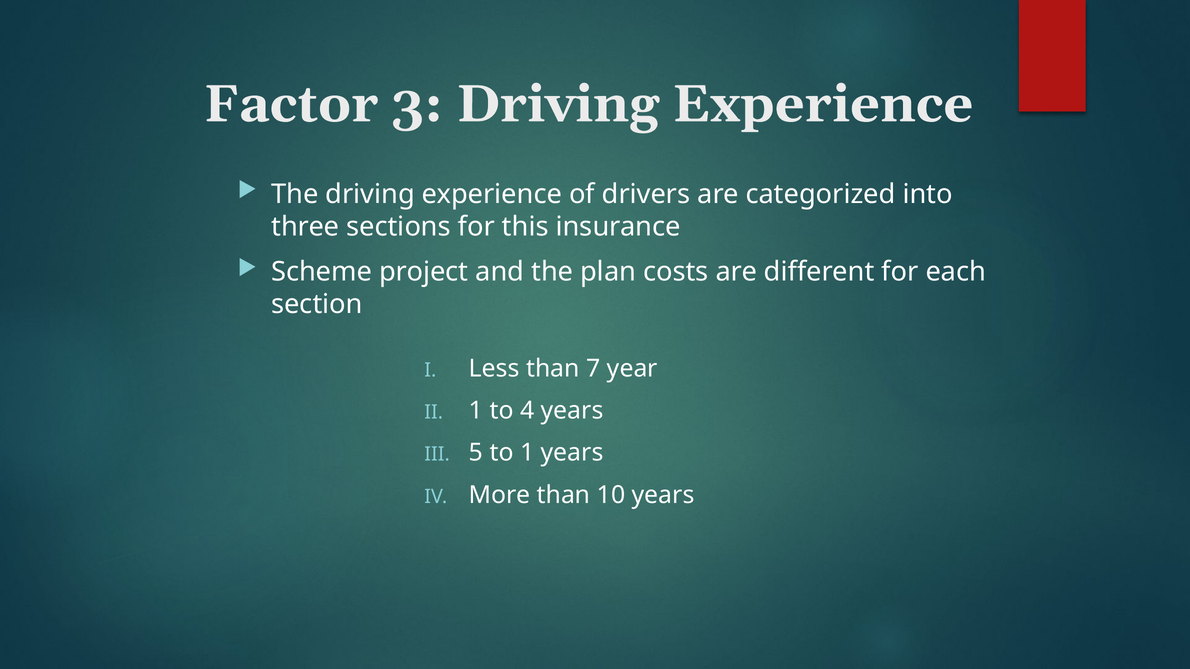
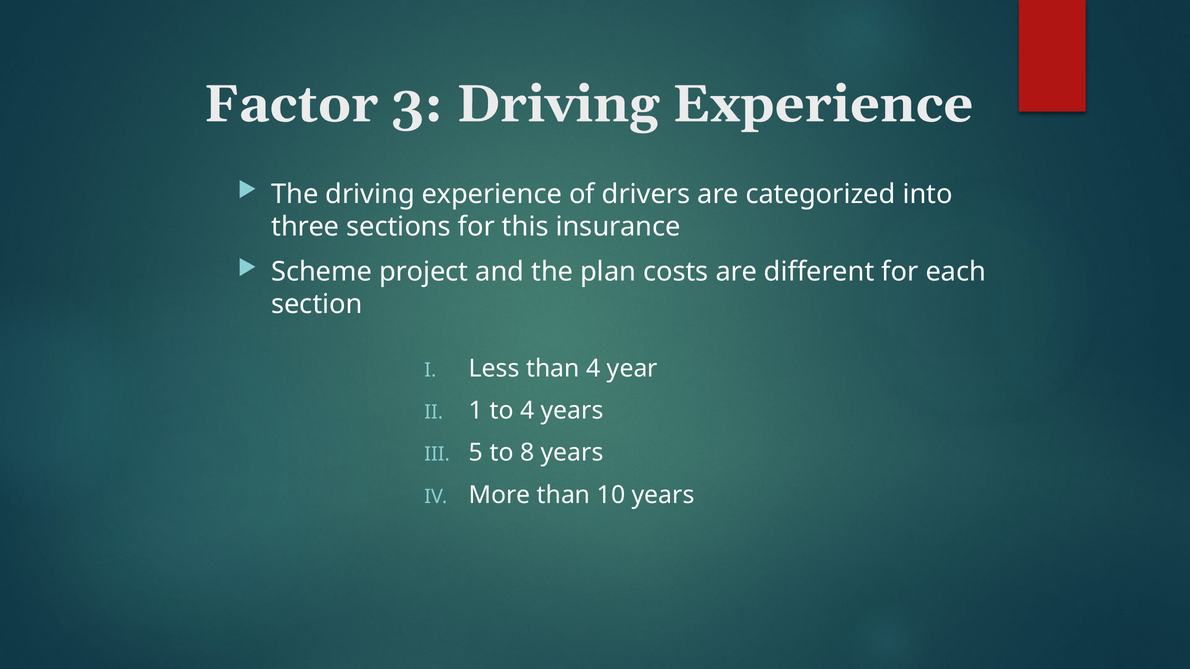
than 7: 7 -> 4 (593, 369)
to 1: 1 -> 8 (527, 453)
